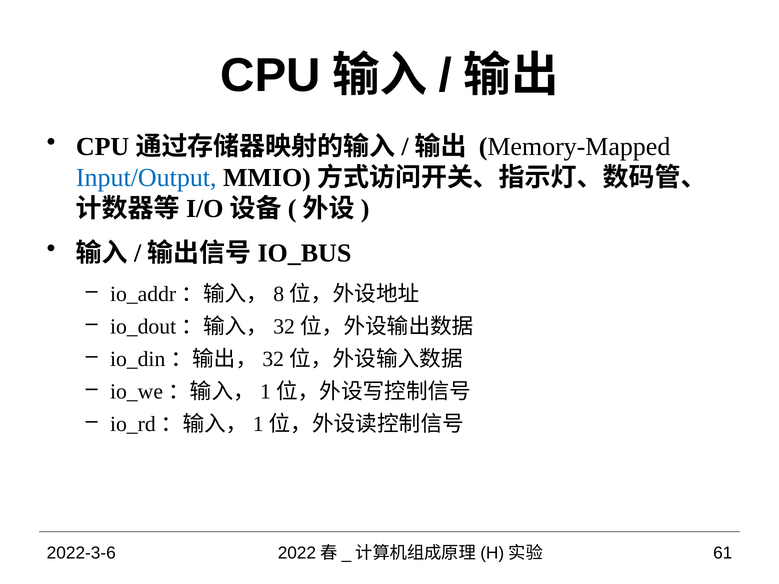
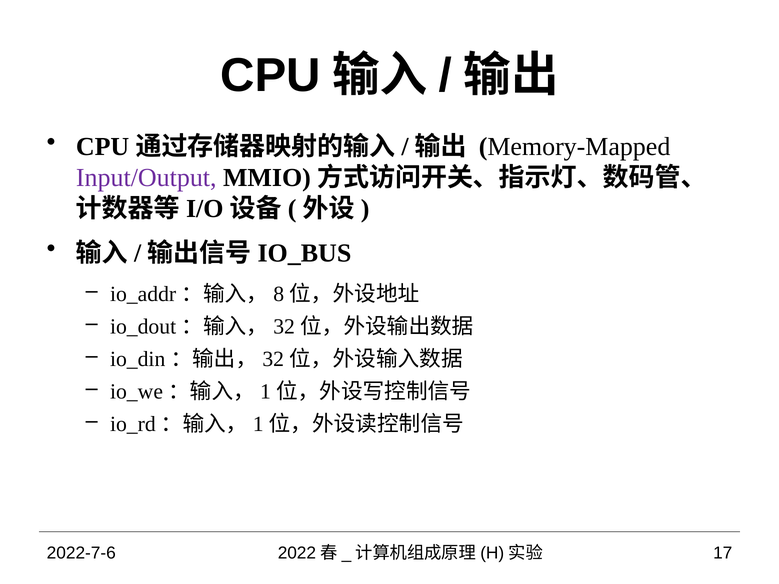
Input/Output colour: blue -> purple (146, 178)
2022-3-6: 2022-3-6 -> 2022-7-6 (81, 554)
61: 61 -> 17 (723, 554)
